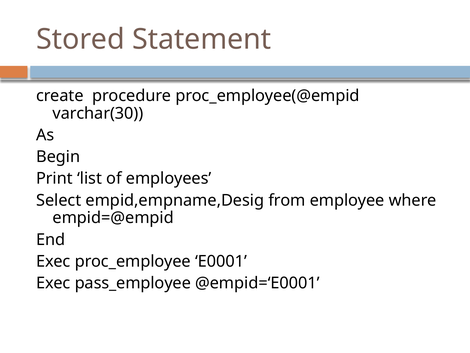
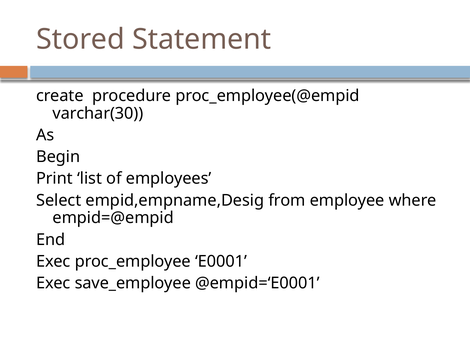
pass_employee: pass_employee -> save_employee (133, 283)
